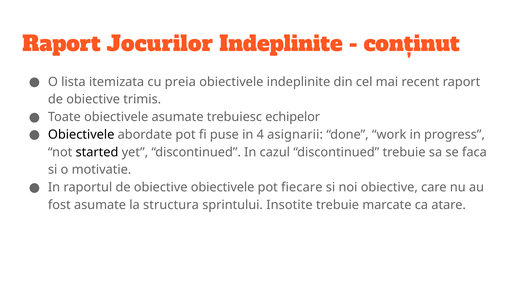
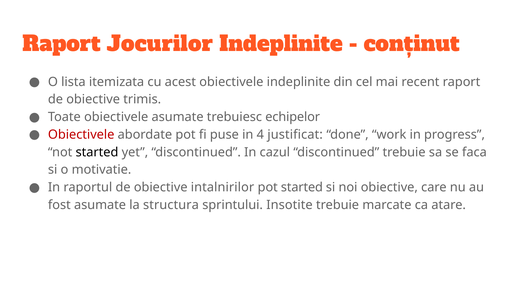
preia: preia -> acest (180, 82)
Obiectivele colour: black -> red (81, 135)
asignarii: asignarii -> justificat (295, 135)
obiective obiectivele: obiectivele -> intalnirilor (223, 187)
pot fiecare: fiecare -> started (302, 187)
